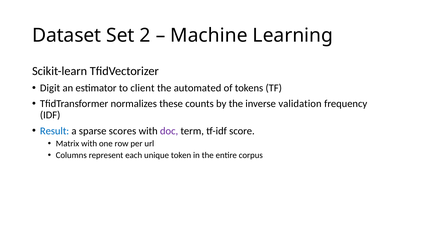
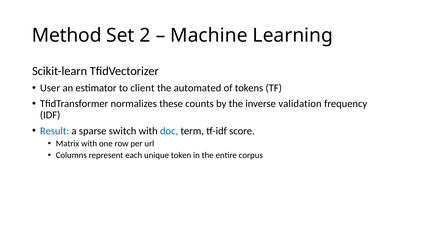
Dataset: Dataset -> Method (67, 35)
Digit: Digit -> User (50, 88)
scores: scores -> switch (123, 131)
doc colour: purple -> blue (169, 131)
